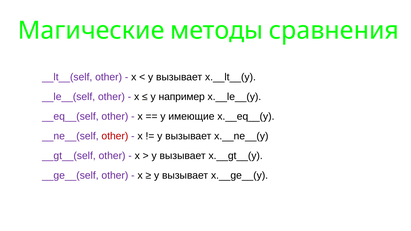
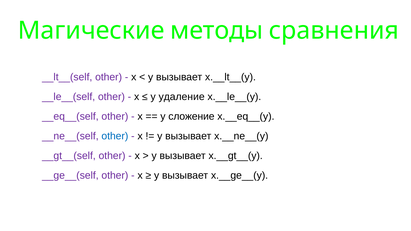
например: например -> удаление (182, 97)
имеющие: имеющие -> сложение (191, 117)
other colour: red -> blue (115, 136)
